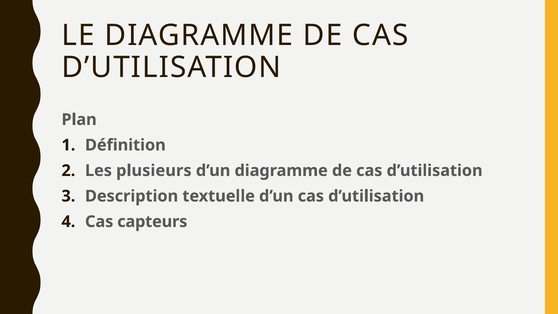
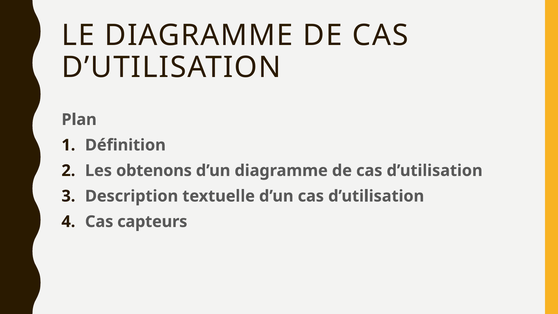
plusieurs: plusieurs -> obtenons (154, 171)
